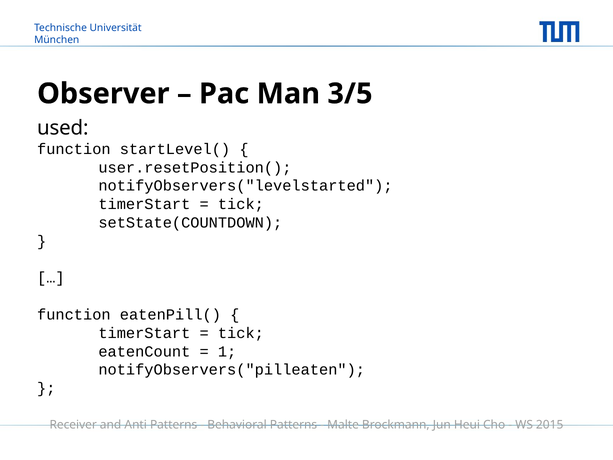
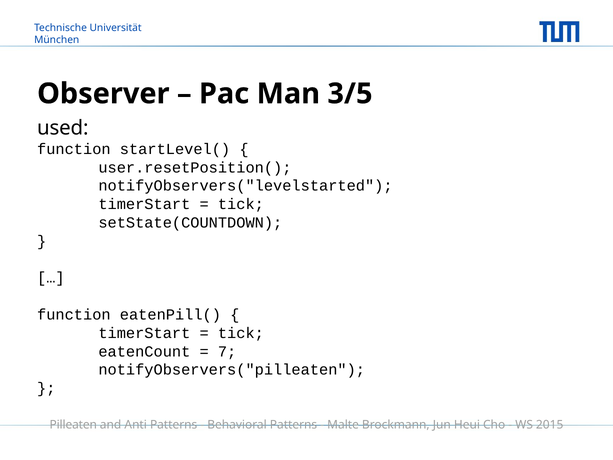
1: 1 -> 7 (227, 351)
Receiver: Receiver -> Pilleaten (73, 425)
